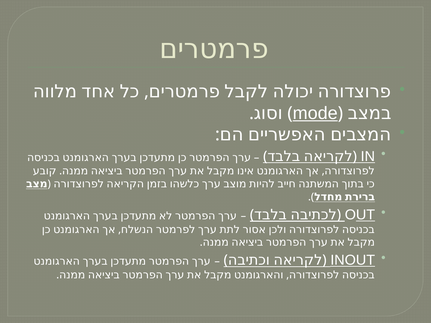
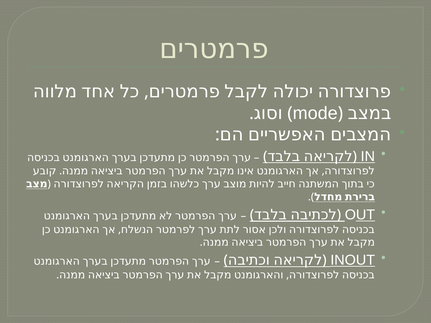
mode underline: present -> none (315, 113)
